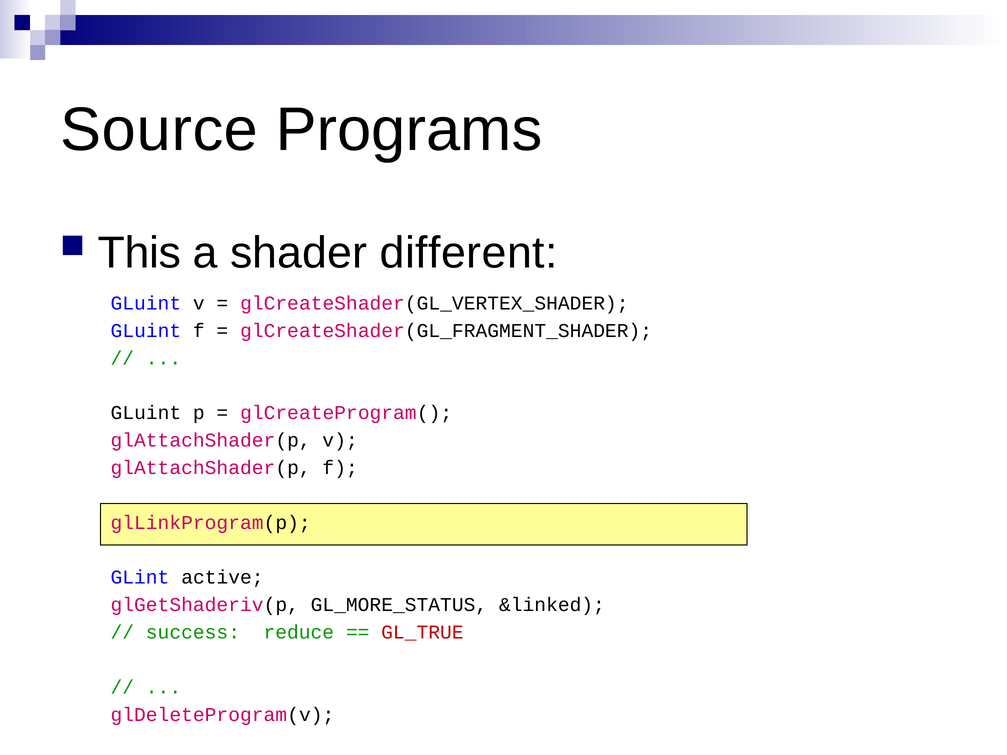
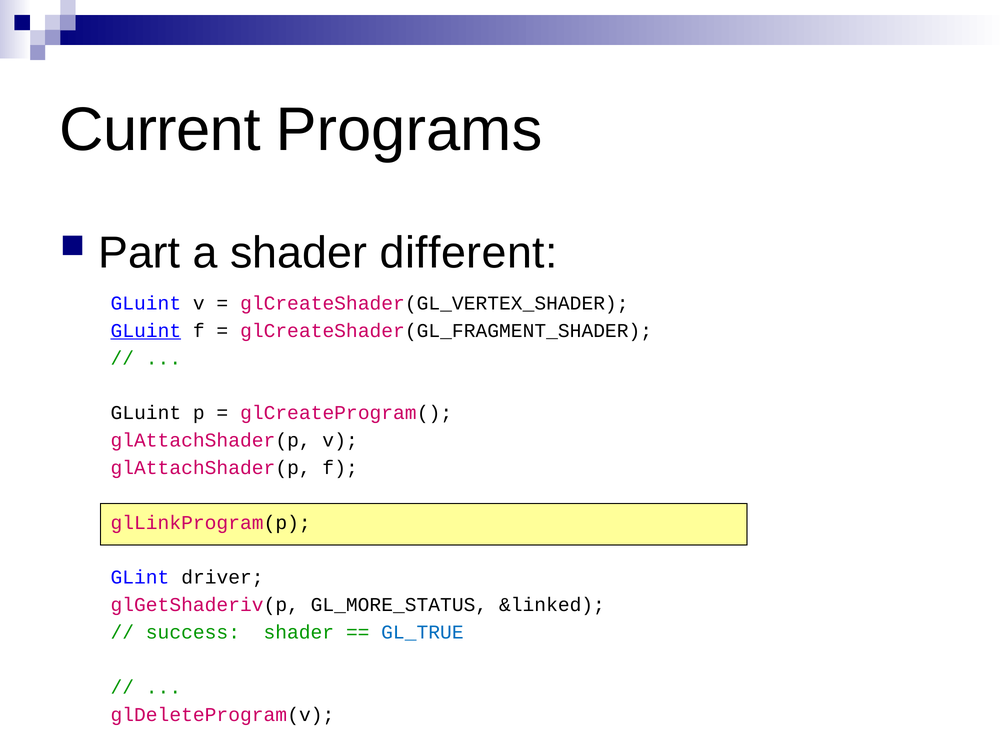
Source: Source -> Current (160, 130)
This: This -> Part (139, 253)
GLuint underline: none -> present (146, 331)
active: active -> driver (222, 578)
success reduce: reduce -> shader (299, 633)
GL_TRUE colour: red -> blue (422, 633)
